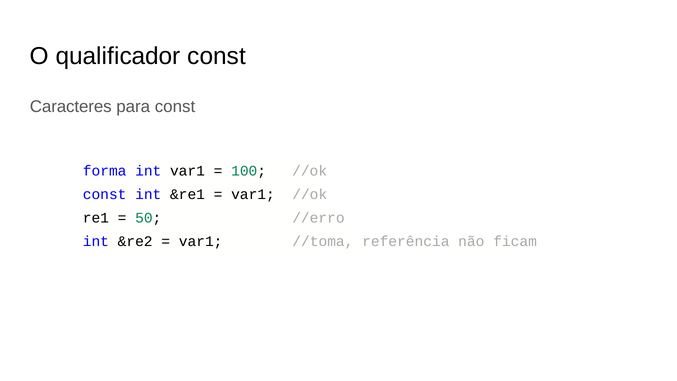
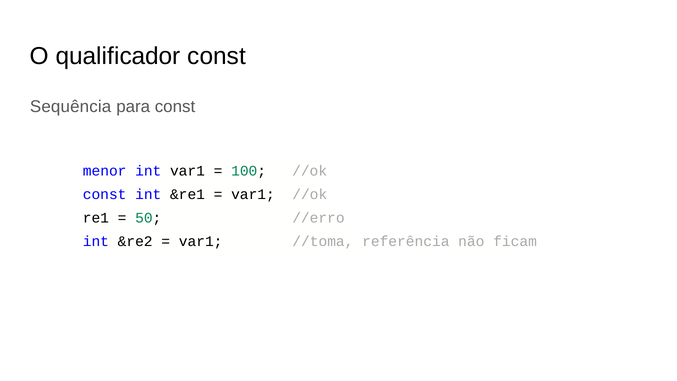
Caracteres: Caracteres -> Sequência (71, 106)
forma: forma -> menor (105, 171)
